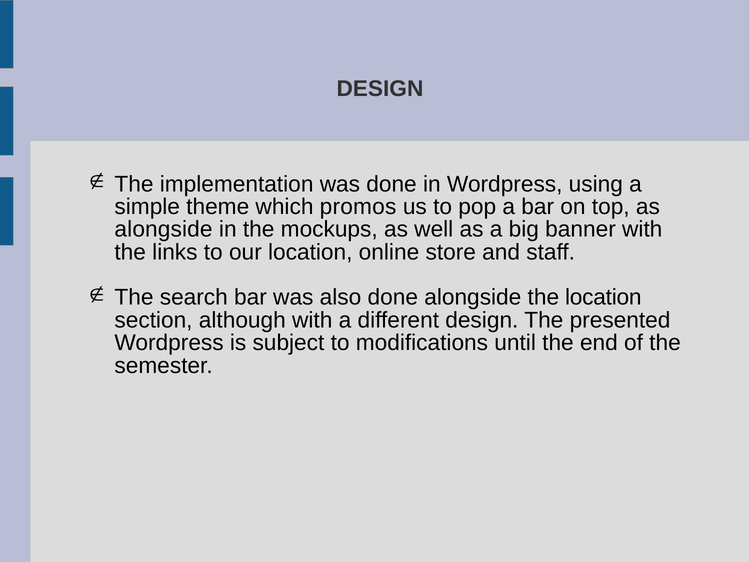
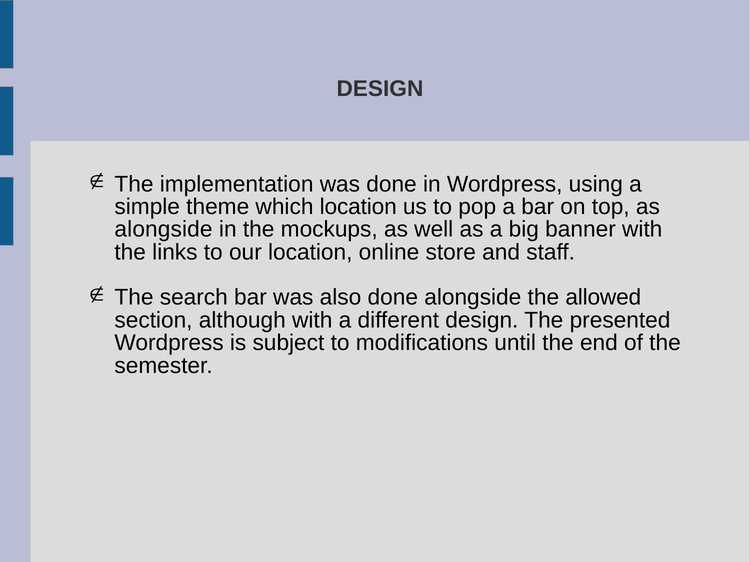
which promos: promos -> location (358, 207)
the location: location -> allowed (603, 298)
